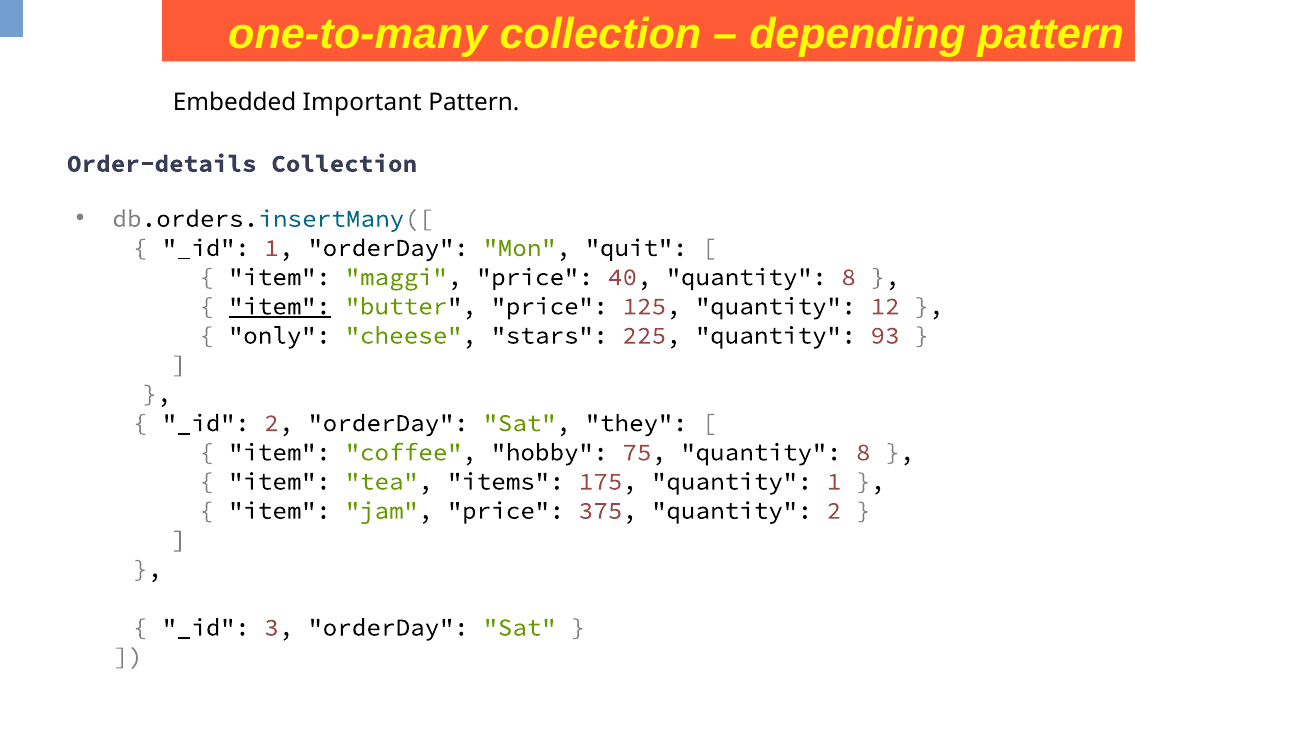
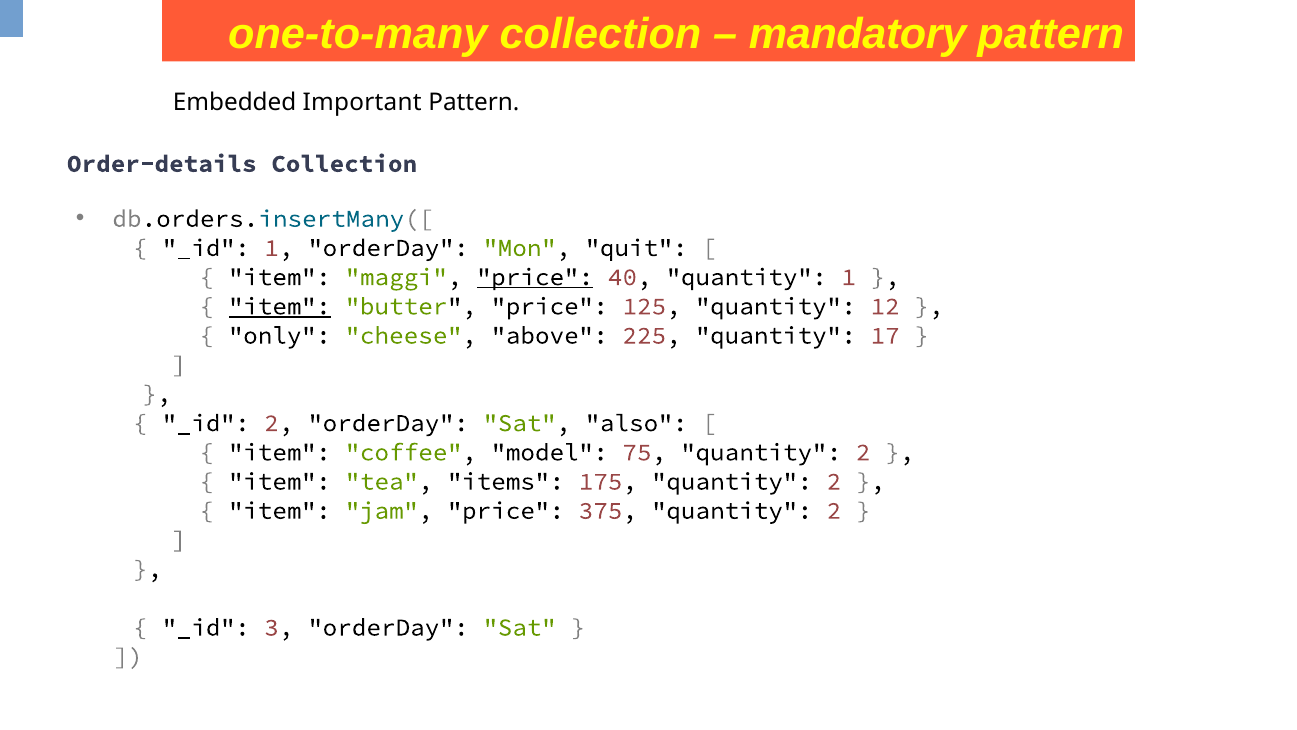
depending: depending -> mandatory (858, 34)
price underline: none -> present (535, 277)
40 quantity 8: 8 -> 1 (849, 277)
stars: stars -> above (550, 335)
93: 93 -> 17 (885, 335)
they: they -> also (636, 423)
hobby: hobby -> model (550, 452)
75 quantity 8: 8 -> 2 (863, 452)
175 quantity 1: 1 -> 2 (834, 481)
